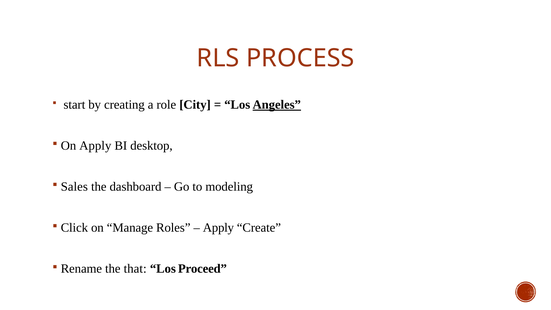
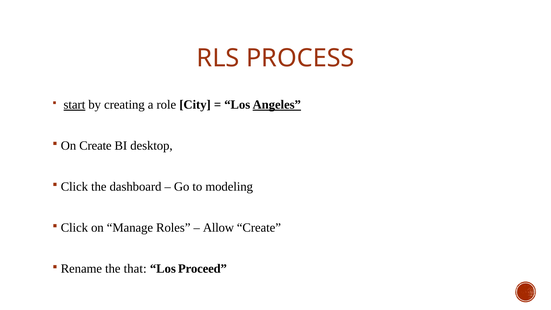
start underline: none -> present (74, 105)
On Apply: Apply -> Create (95, 146)
Sales: Sales -> Click (74, 187)
Apply: Apply -> Allow (218, 228)
